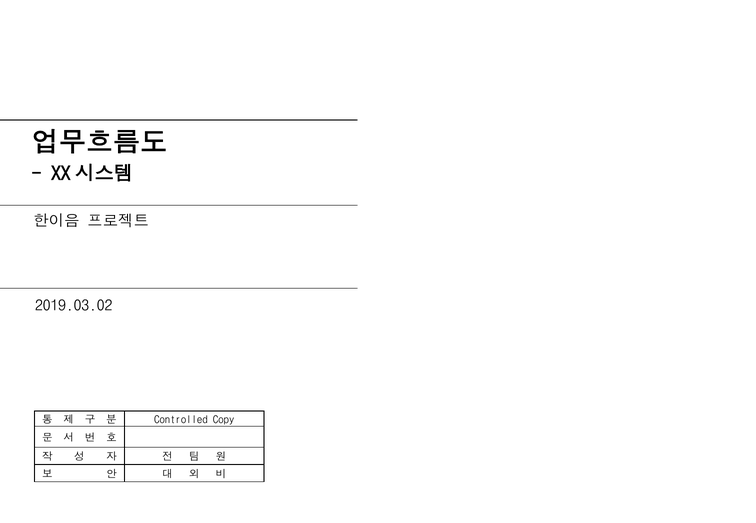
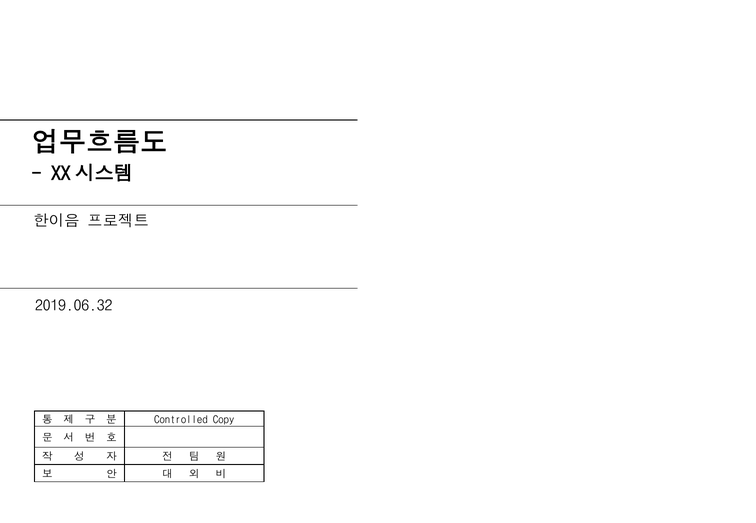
2019.03.02: 2019.03.02 -> 2019.06.32 (74, 306)
